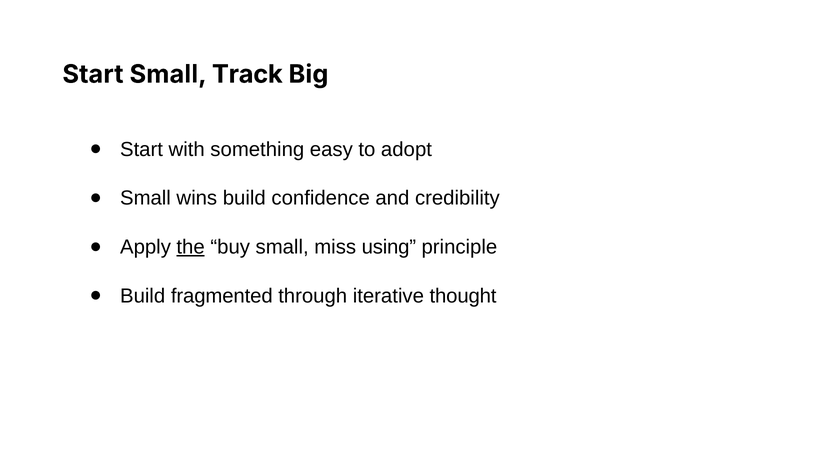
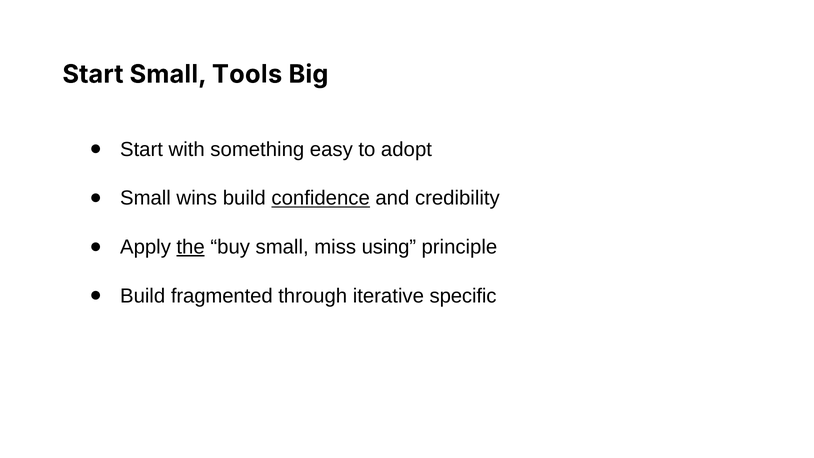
Track: Track -> Tools (247, 74)
confidence underline: none -> present (321, 198)
thought: thought -> specific (463, 296)
